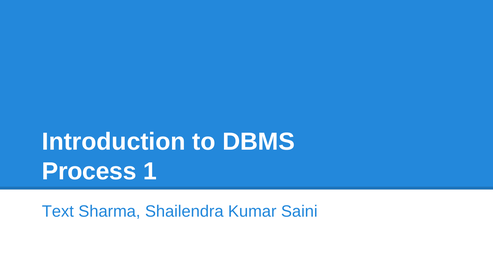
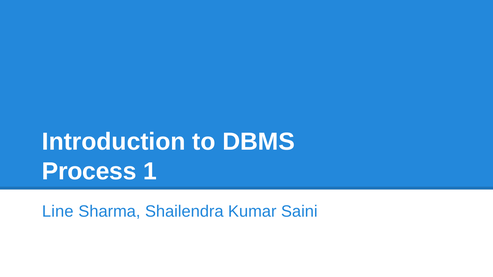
Text: Text -> Line (58, 211)
